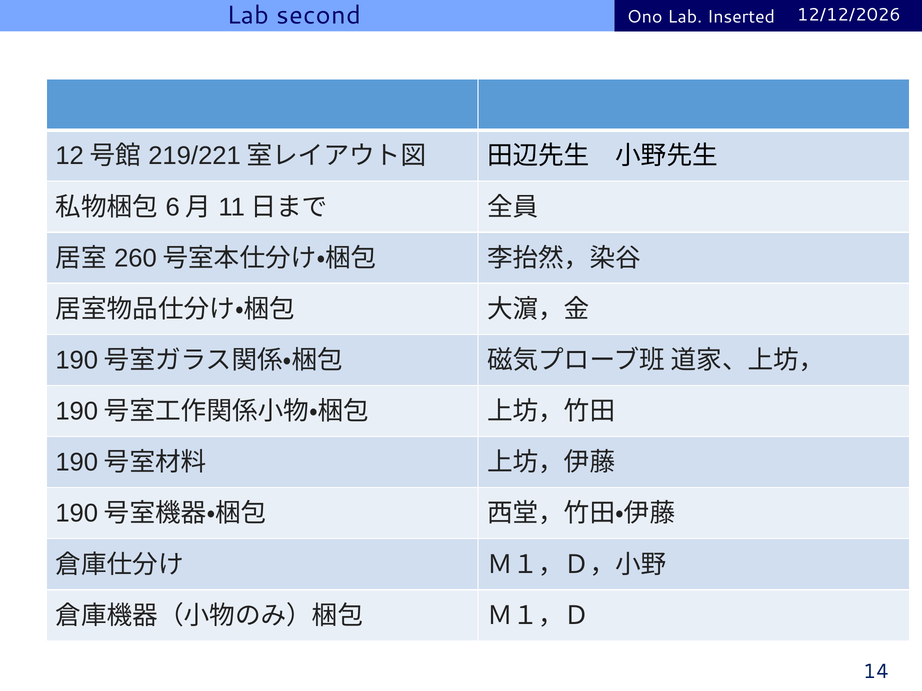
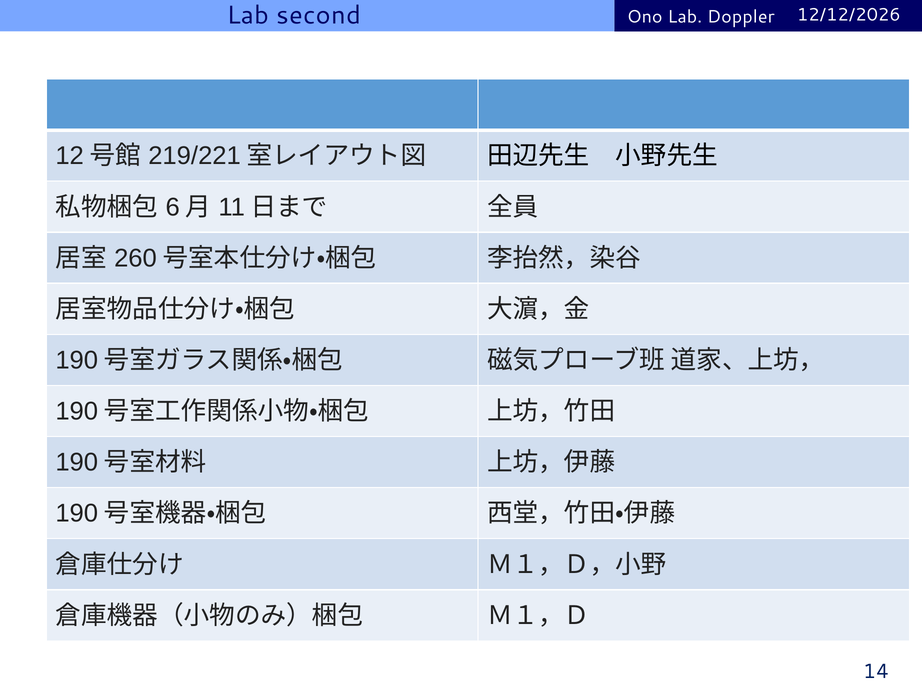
Inserted: Inserted -> Doppler (741, 17)
